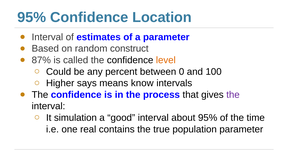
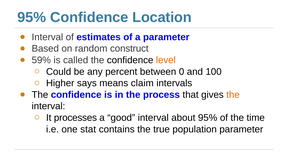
87%: 87% -> 59% (41, 60)
know: know -> claim (142, 83)
the colour: purple -> orange (233, 95)
simulation: simulation -> processes (75, 118)
real: real -> stat (88, 129)
